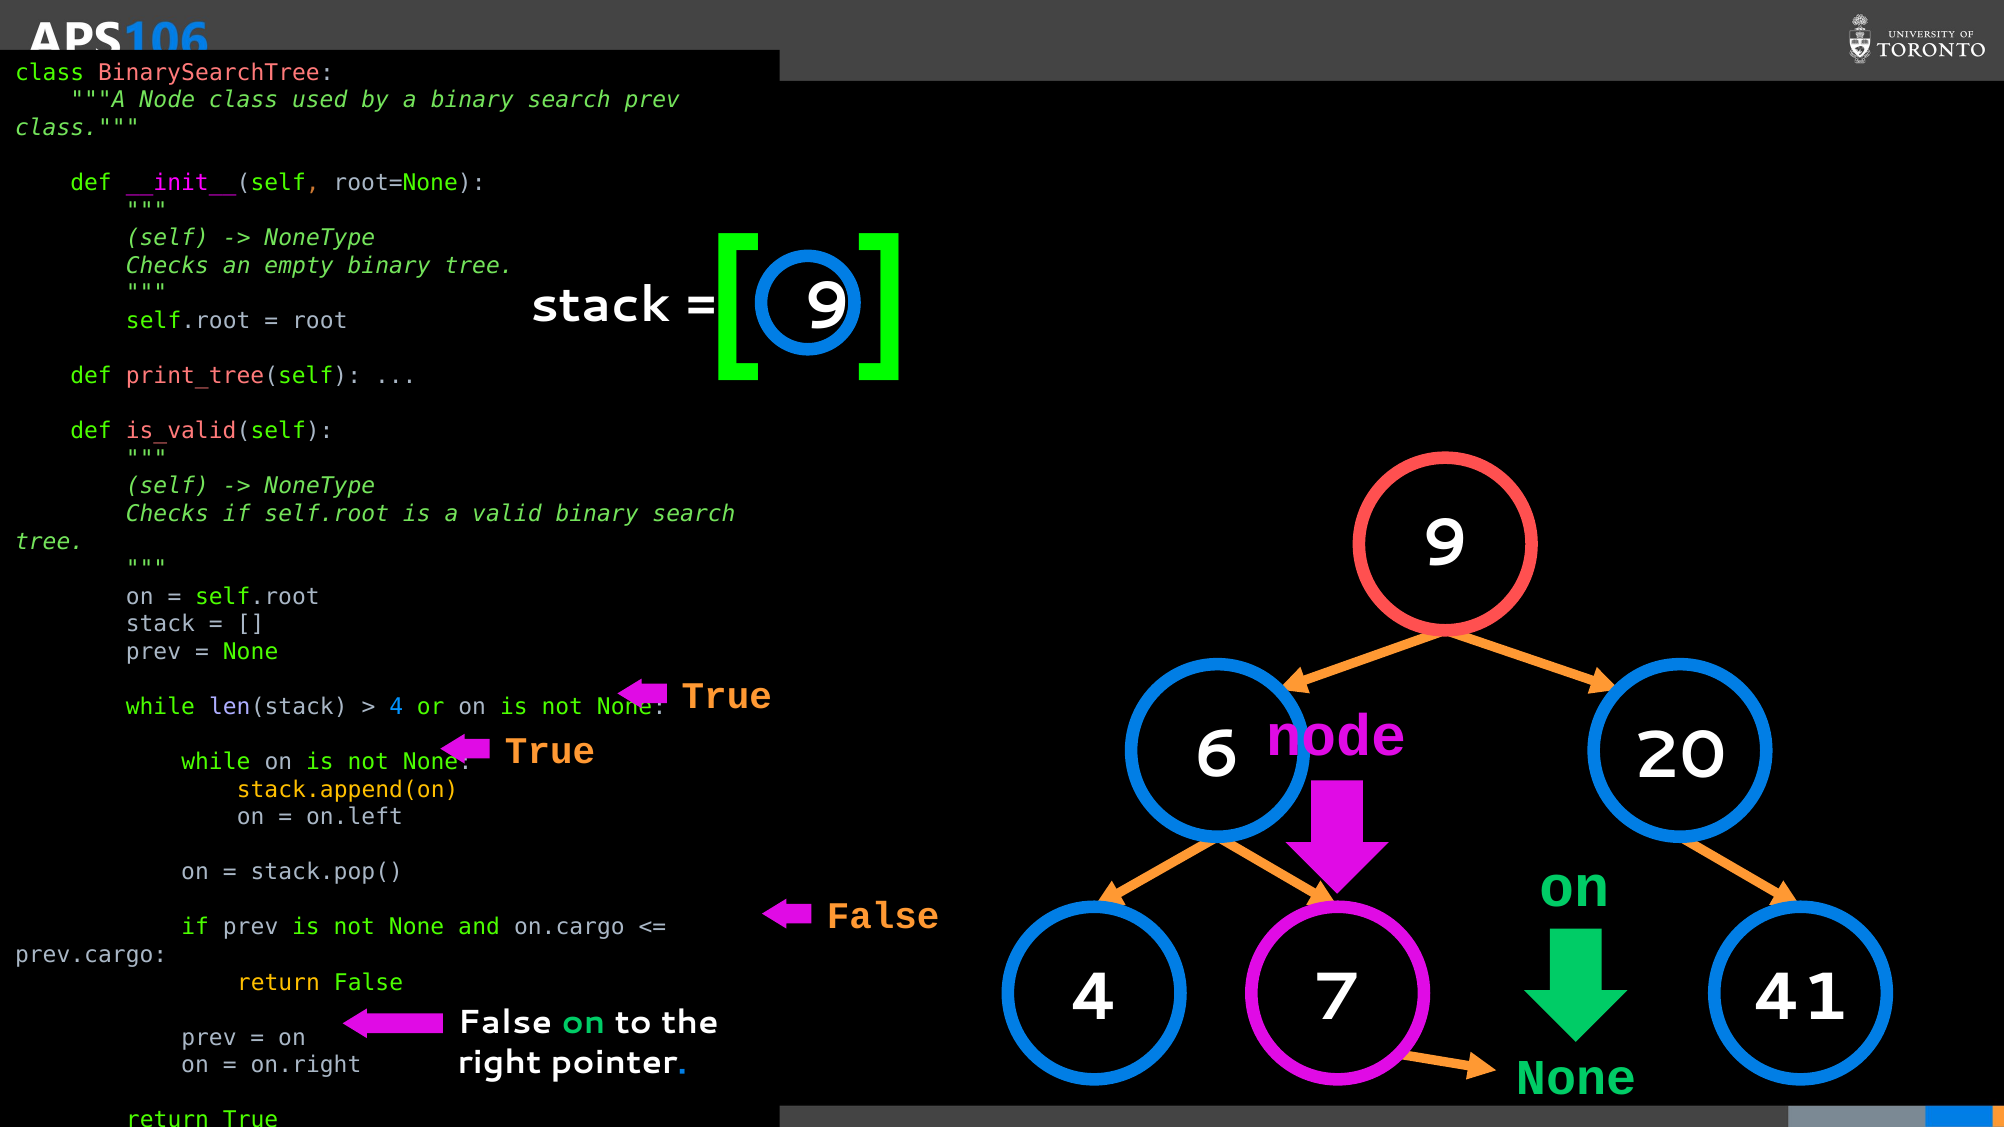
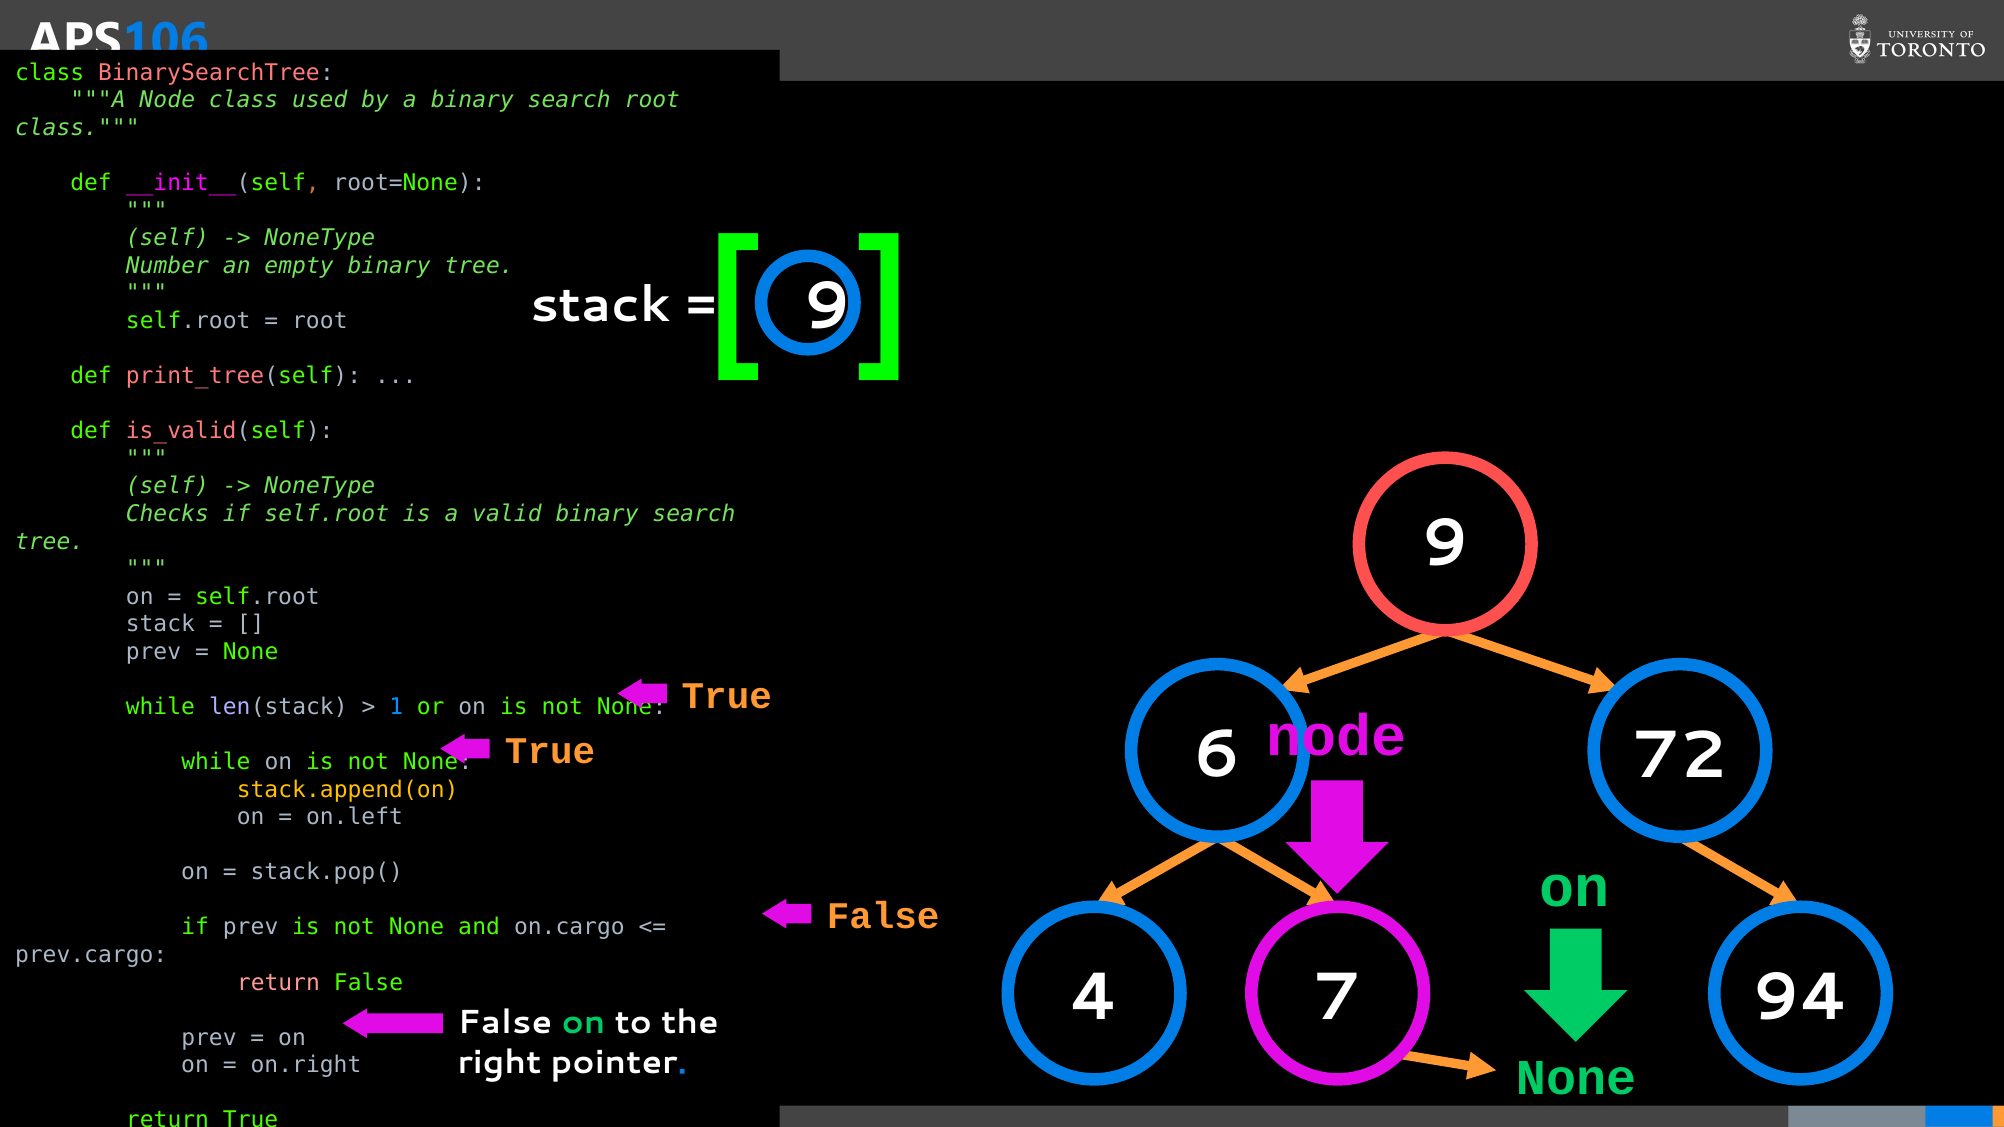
search prev: prev -> root (652, 100)
Checks: Checks -> Number (167, 266)
4: 4 -> 1 (396, 707)
20: 20 -> 72 (1680, 755)
41: 41 -> 94 (1801, 998)
return colour: yellow -> pink (278, 983)
